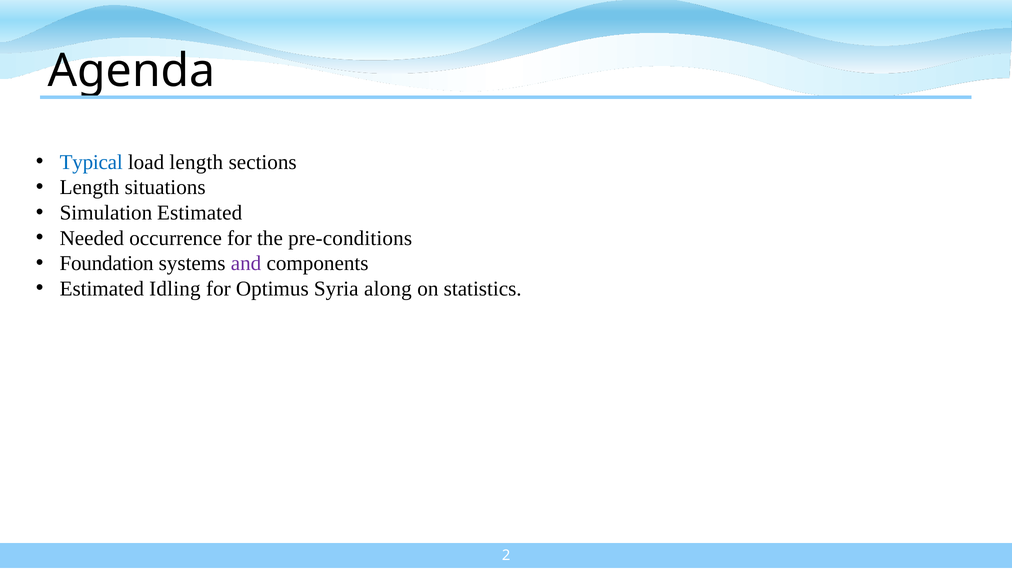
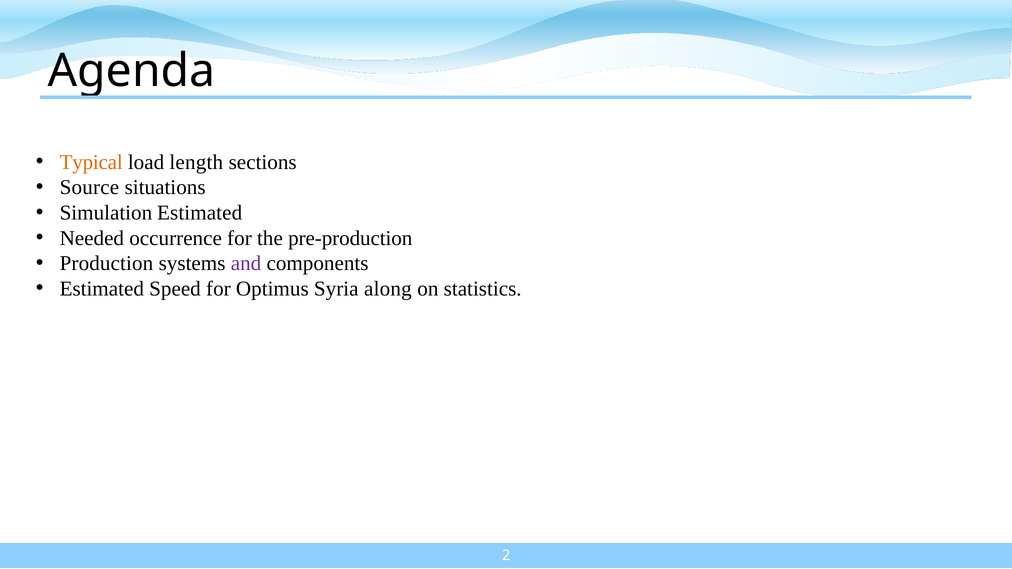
Typical colour: blue -> orange (91, 162)
Length: Length -> Source (89, 188)
pre-conditions: pre-conditions -> pre-production (350, 238)
Foundation: Foundation -> Production (106, 263)
Idling: Idling -> Speed (175, 289)
